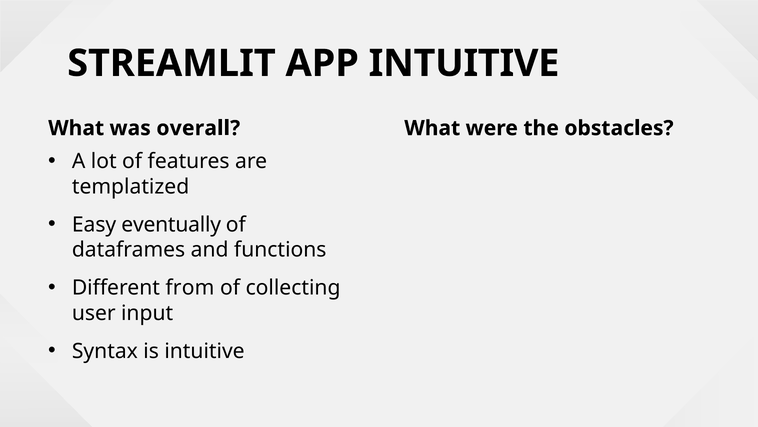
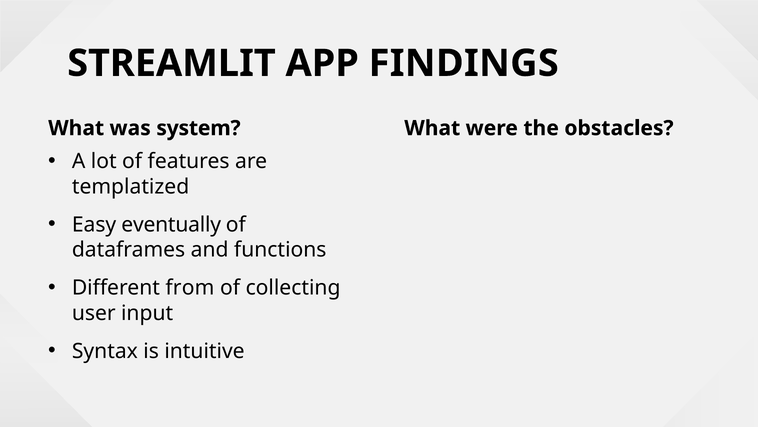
APP INTUITIVE: INTUITIVE -> FINDINGS (464, 63)
overall: overall -> system (198, 128)
